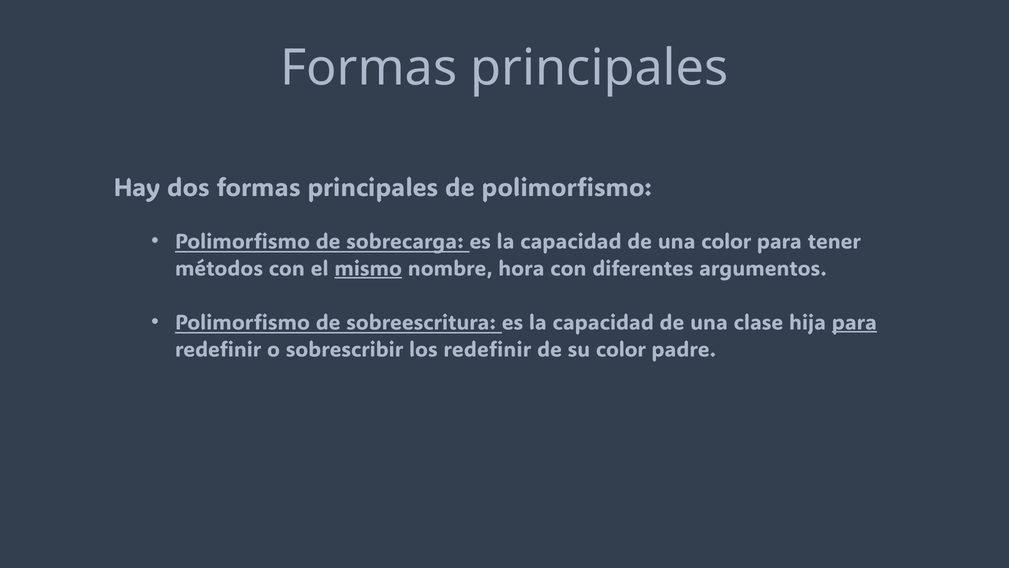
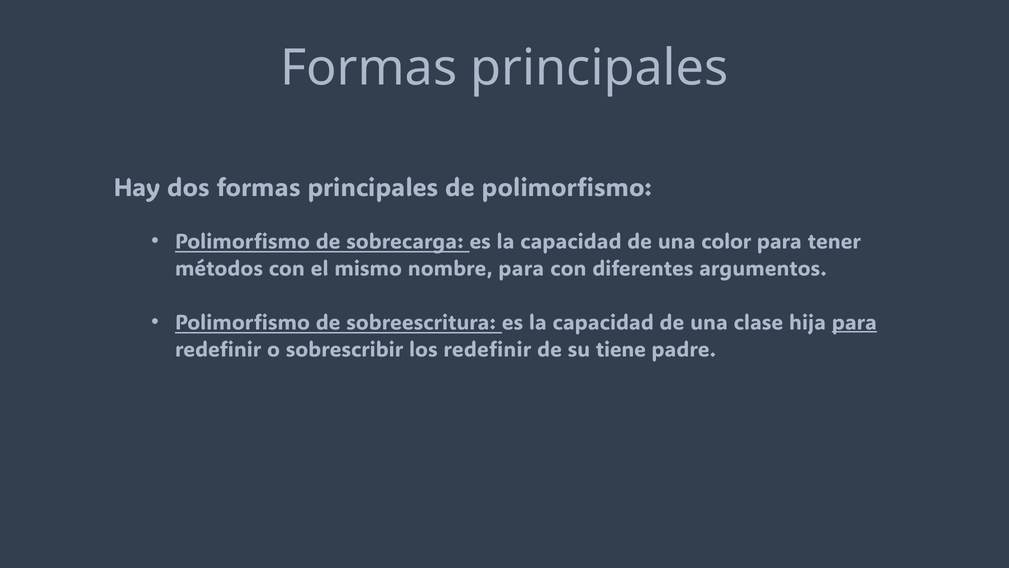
mismo underline: present -> none (368, 268)
nombre hora: hora -> para (521, 268)
su color: color -> tiene (621, 349)
